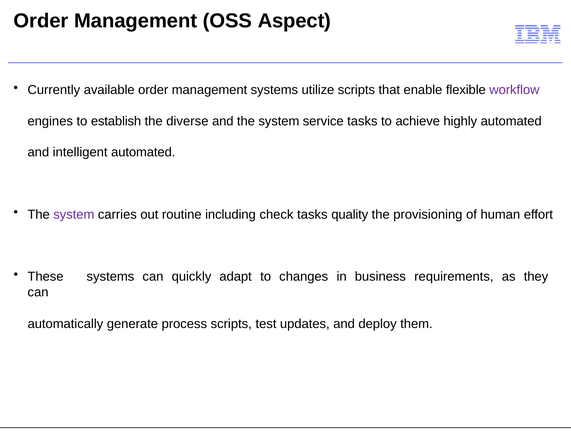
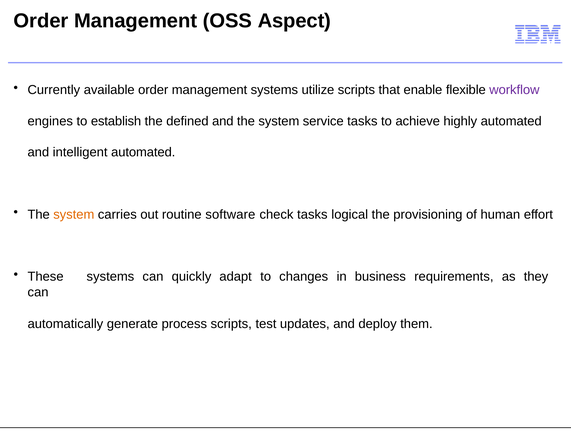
diverse: diverse -> defined (187, 121)
system colour: purple -> orange (74, 215)
including: including -> software (230, 215)
quality: quality -> logical (350, 215)
